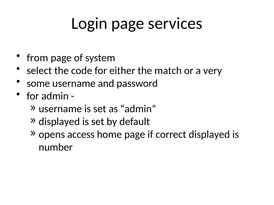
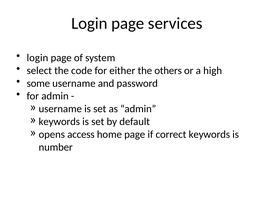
from: from -> login (37, 58)
match: match -> others (168, 71)
very: very -> high (213, 71)
displayed: displayed -> keywords (59, 122)
correct displayed: displayed -> keywords (209, 135)
